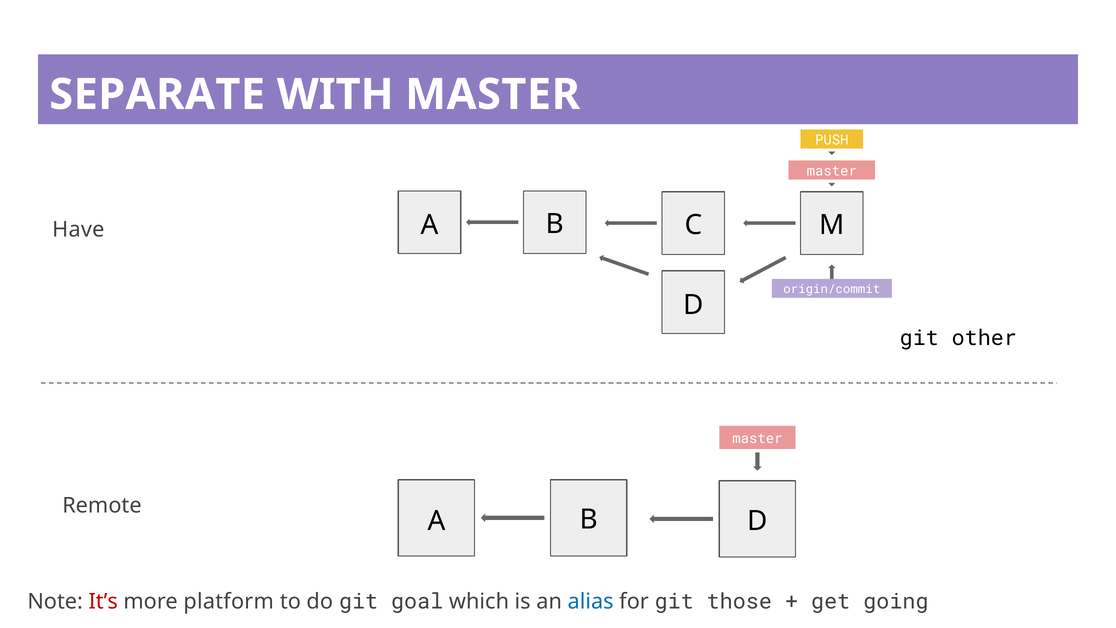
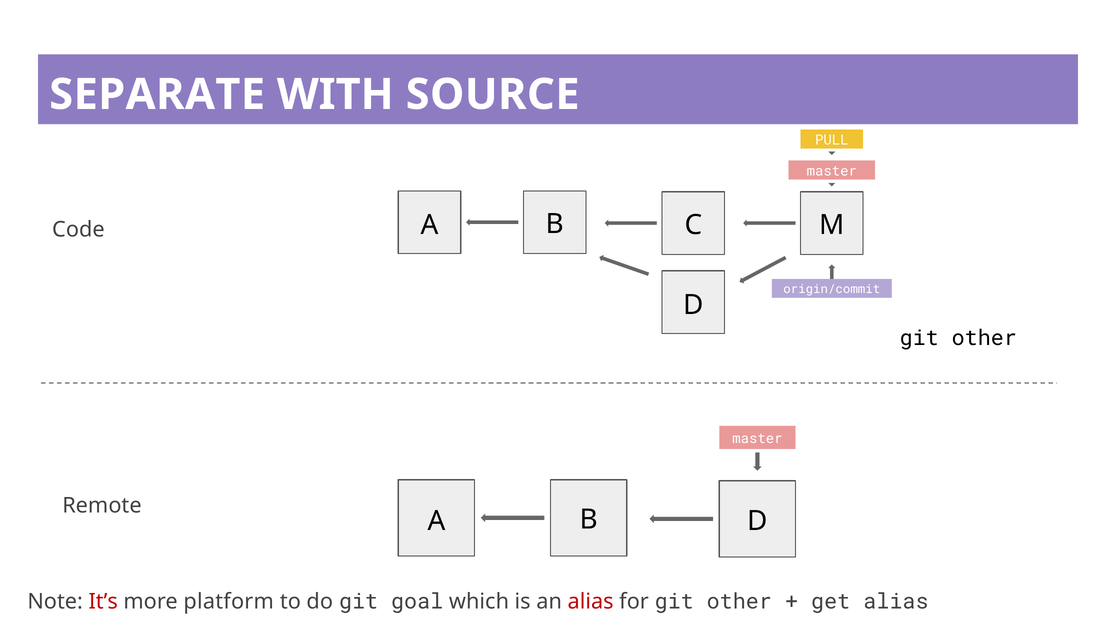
WITH MASTER: MASTER -> SOURCE (493, 95)
PUSH: PUSH -> PULL (832, 140)
Have: Have -> Code (78, 230)
alias colour: blue -> red (591, 601)
for git those: those -> other (739, 601)
get going: going -> alias (896, 601)
